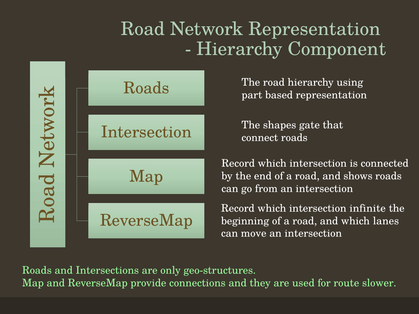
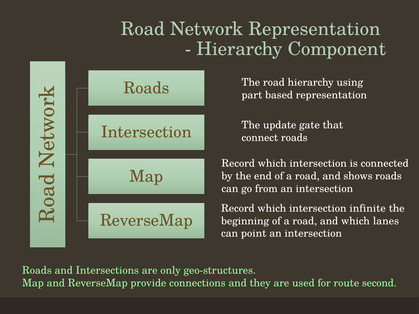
shapes: shapes -> update (280, 125)
move: move -> point (254, 234)
slower: slower -> second (379, 283)
